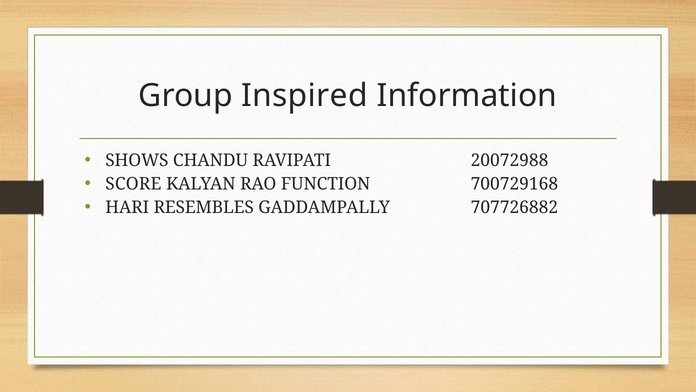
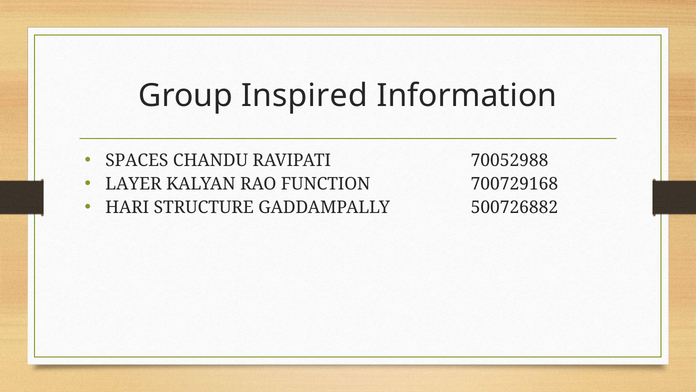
SHOWS: SHOWS -> SPACES (137, 160)
20072988: 20072988 -> 70052988 (510, 160)
SCORE: SCORE -> LAYER (133, 184)
RESEMBLES: RESEMBLES -> STRUCTURE (204, 207)
707726882: 707726882 -> 500726882 (514, 207)
